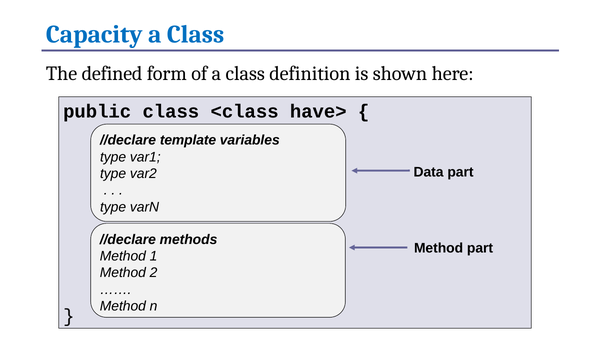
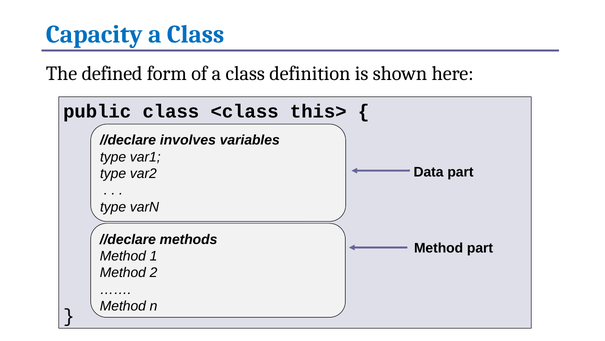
have>: have> -> this> (318, 111)
template: template -> involves (188, 140)
